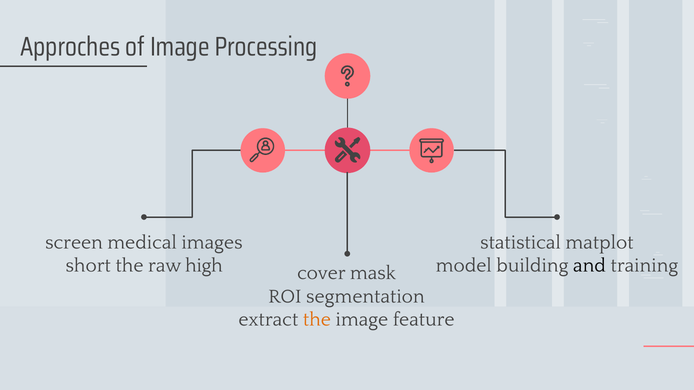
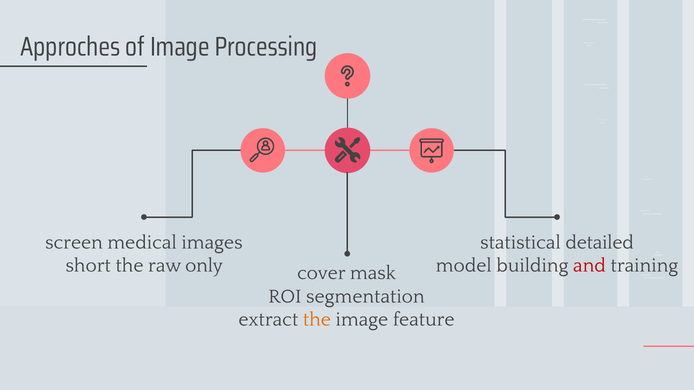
matplot: matplot -> detailed (600, 243)
high: high -> only (204, 266)
and colour: black -> red (590, 266)
